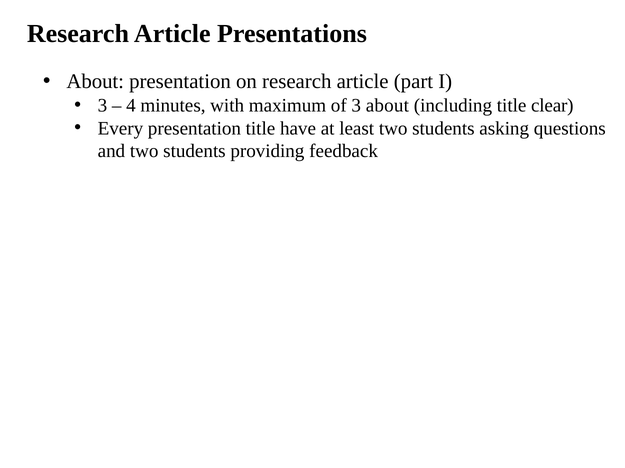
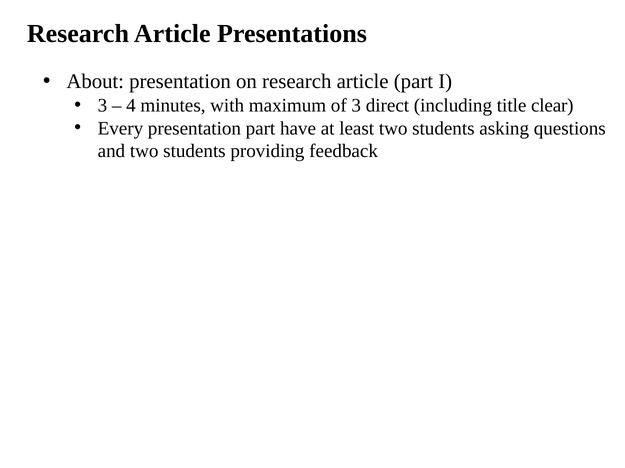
3 about: about -> direct (387, 106)
presentation title: title -> part (260, 128)
